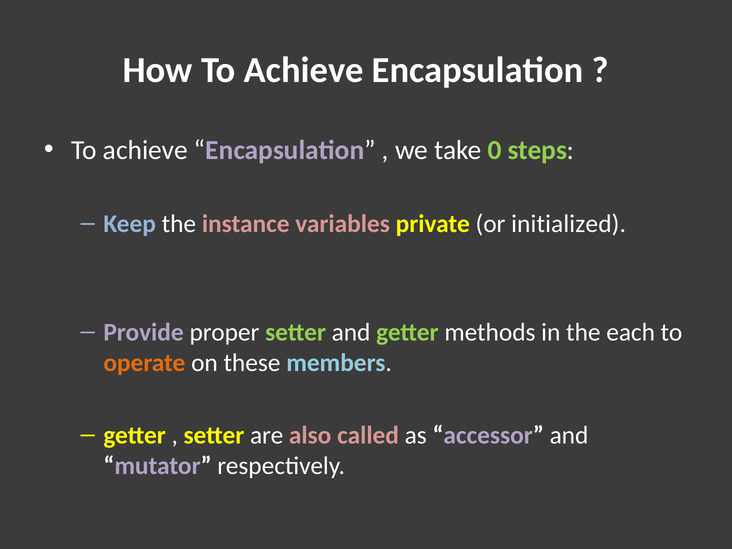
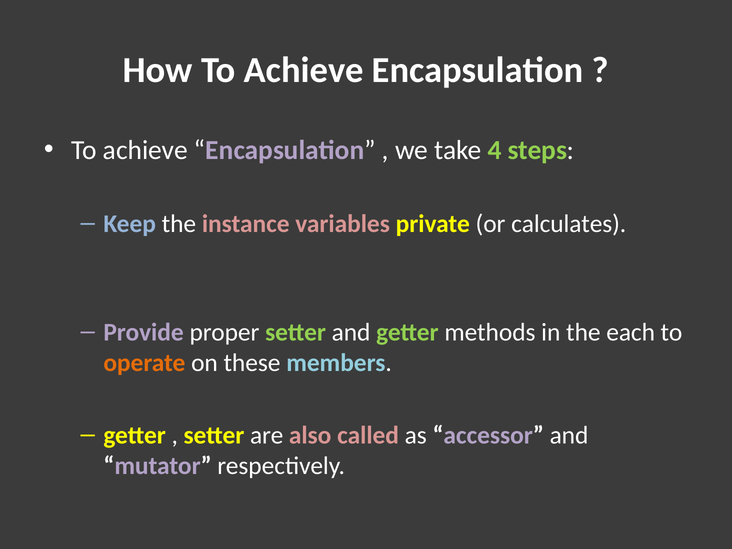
0: 0 -> 4 (495, 150)
initialized: initialized -> calculates (569, 224)
